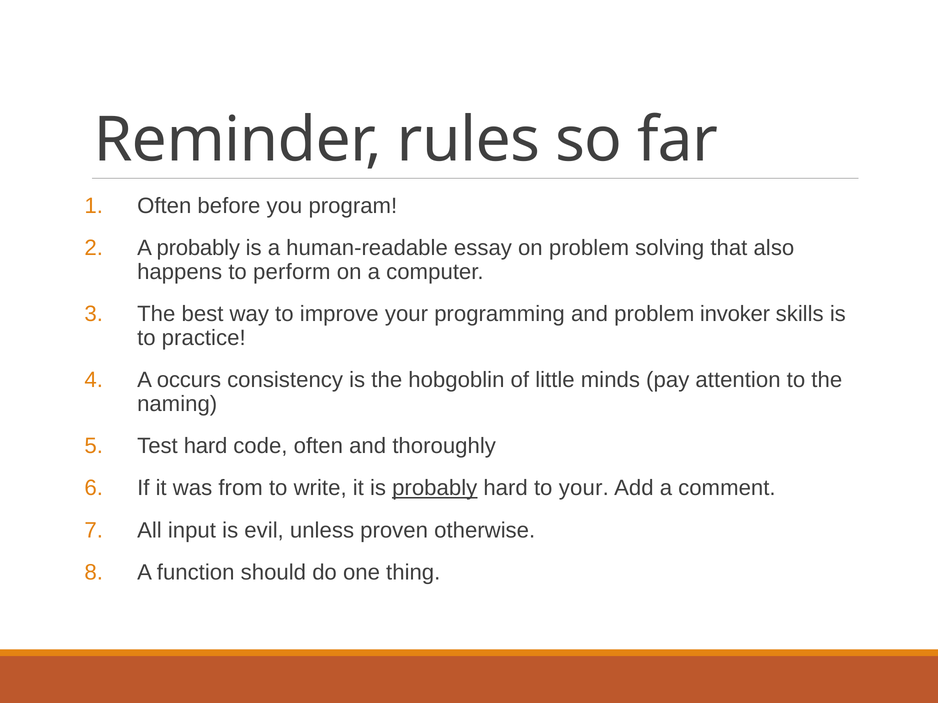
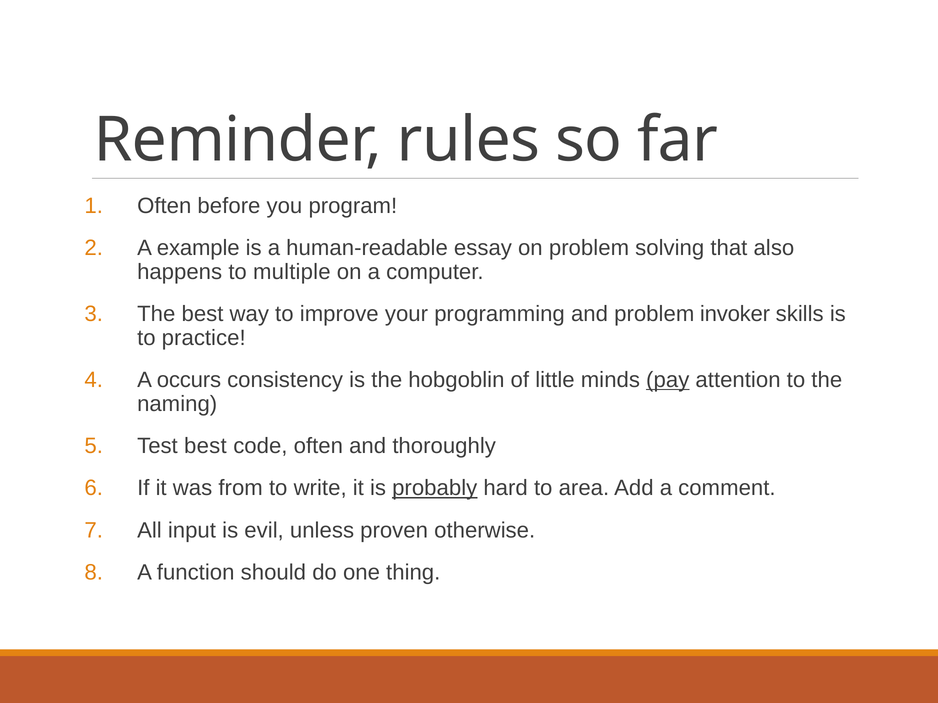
A probably: probably -> example (198, 248)
perform: perform -> multiple (292, 272)
pay underline: none -> present (668, 380)
Test hard: hard -> best (205, 446)
to your: your -> area (584, 488)
